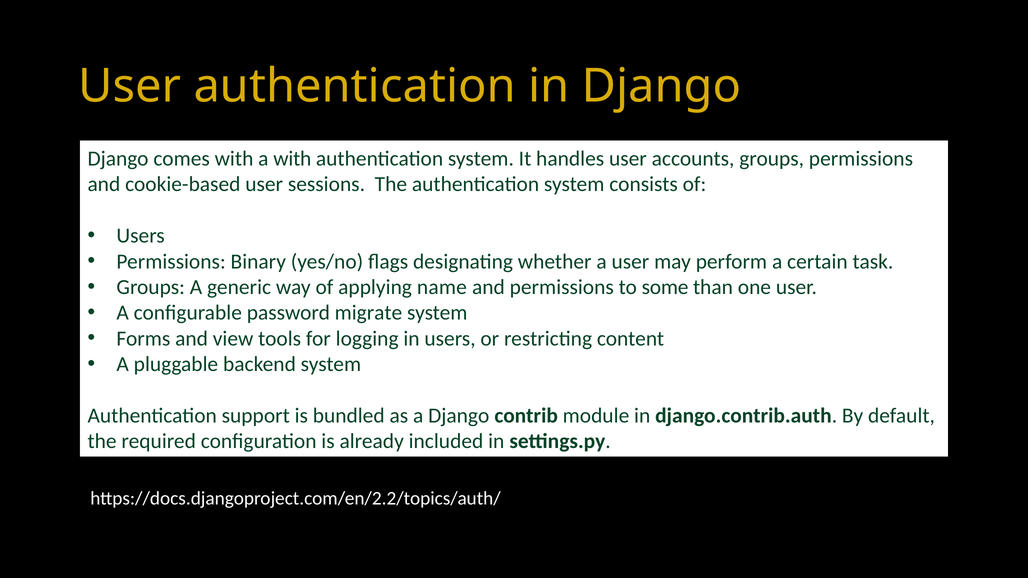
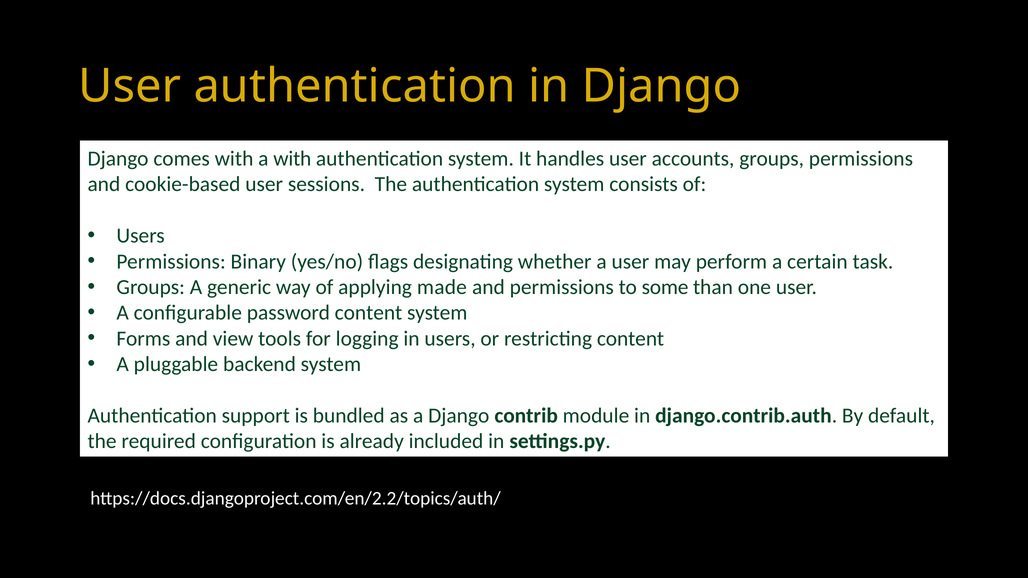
name: name -> made (442, 287)
password migrate: migrate -> content (369, 313)
